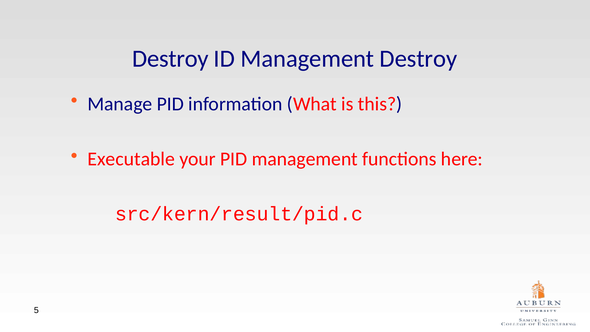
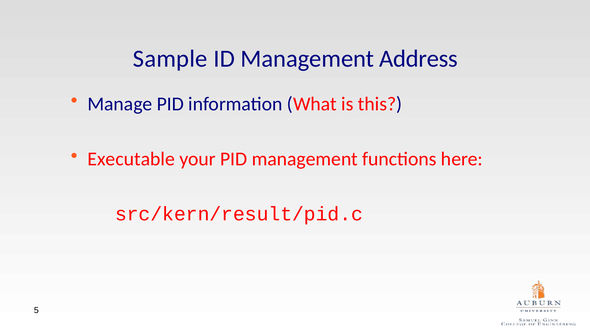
Destroy: Destroy -> Sample (170, 59)
Management Destroy: Destroy -> Address (419, 59)
